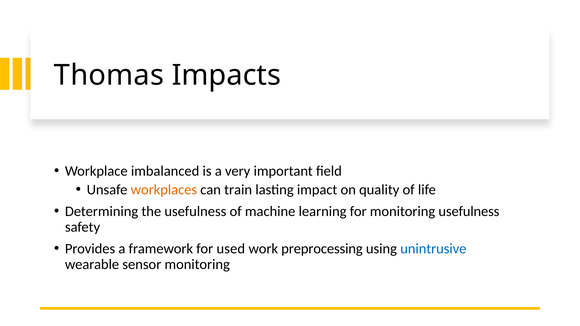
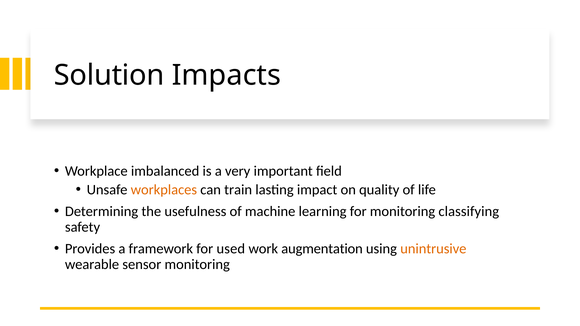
Thomas: Thomas -> Solution (109, 75)
monitoring usefulness: usefulness -> classifying (469, 211)
preprocessing: preprocessing -> augmentation (322, 249)
unintrusive colour: blue -> orange (433, 249)
